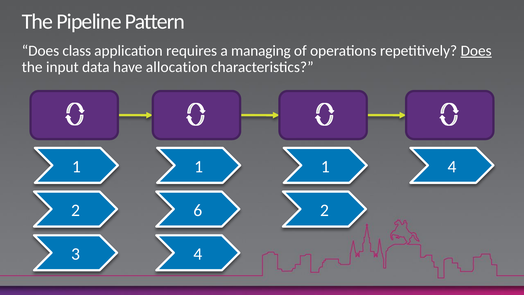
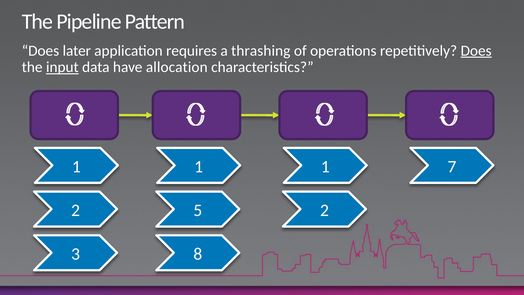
class: class -> later (77, 51)
managing: managing -> thrashing (261, 51)
input underline: none -> present (62, 67)
1 4: 4 -> 7 (452, 166)
6: 6 -> 5 (198, 210)
3 4: 4 -> 8 (198, 254)
